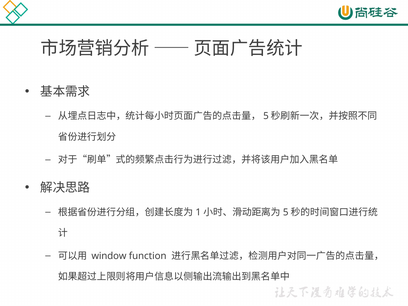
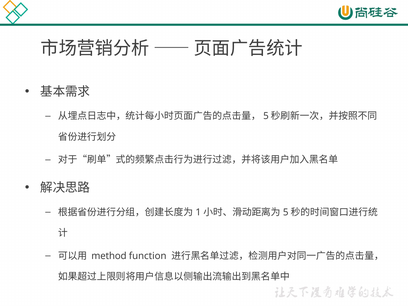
window: window -> method (109, 256)
